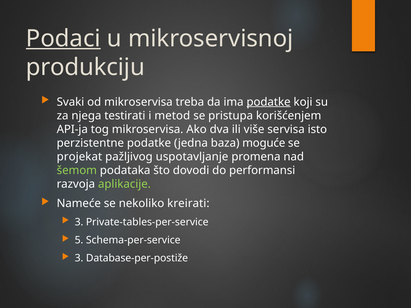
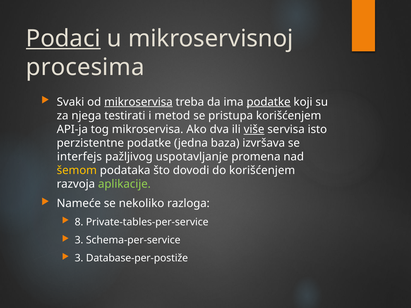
produkciju: produkciju -> procesima (85, 67)
mikroservisa underline: none -> present (138, 102)
više underline: none -> present (254, 129)
moguće: moguće -> izvršava (264, 143)
projekat: projekat -> interfejs (79, 157)
šemom colour: light green -> yellow (77, 171)
do performansi: performansi -> korišćenjem (262, 171)
kreirati: kreirati -> razloga (188, 204)
3: 3 -> 8 (79, 222)
5: 5 -> 3 (79, 240)
